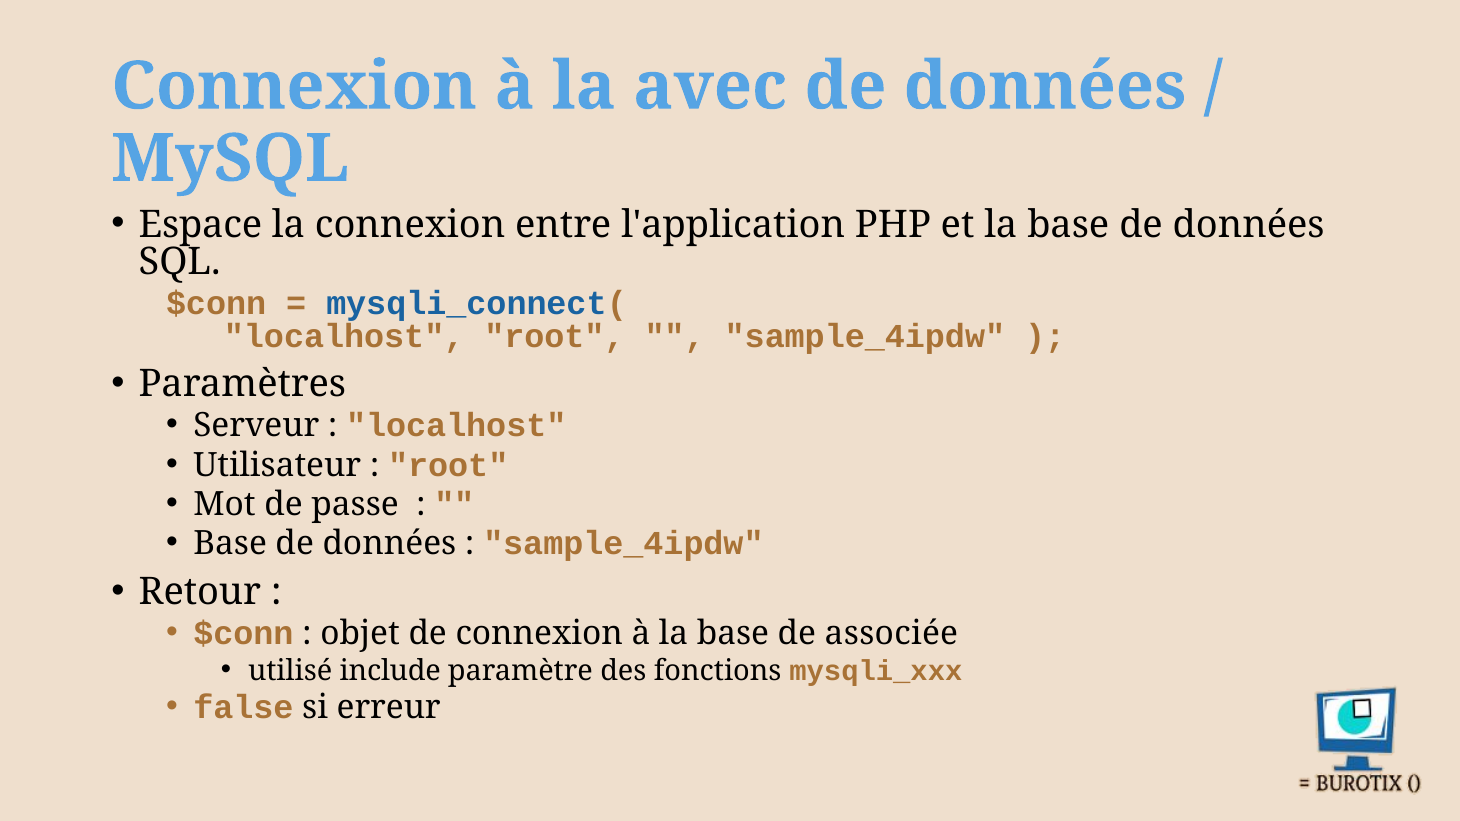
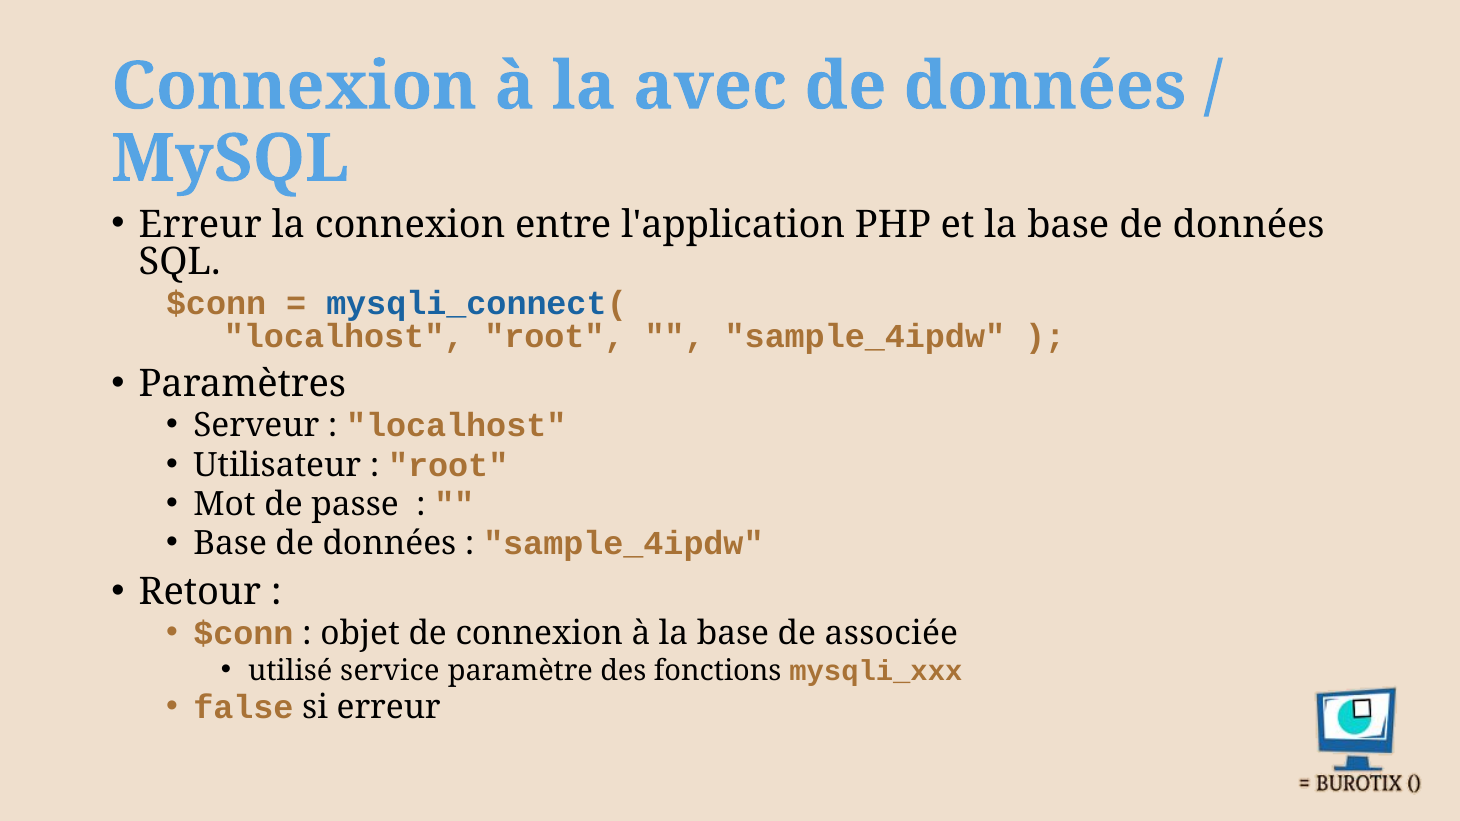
Espace: Espace -> Erreur (200, 225)
include: include -> service (390, 671)
